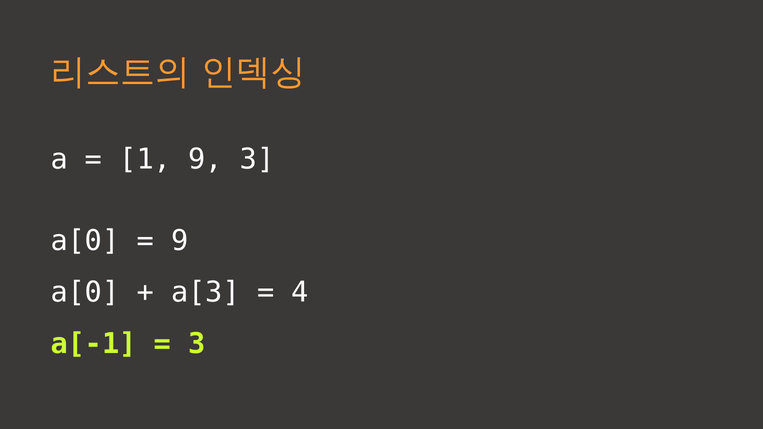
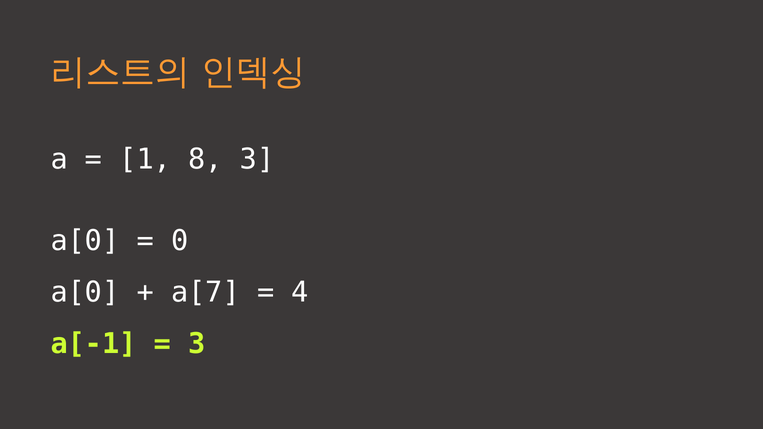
1 9: 9 -> 8 (205, 159)
9: 9 -> 0 (180, 241)
a[3: a[3 -> a[7 (205, 293)
